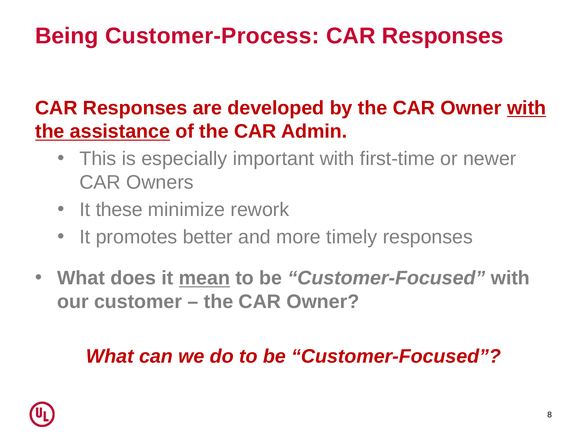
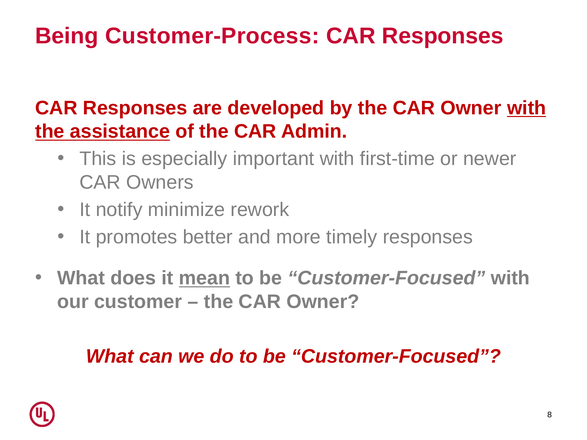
these: these -> notify (119, 210)
